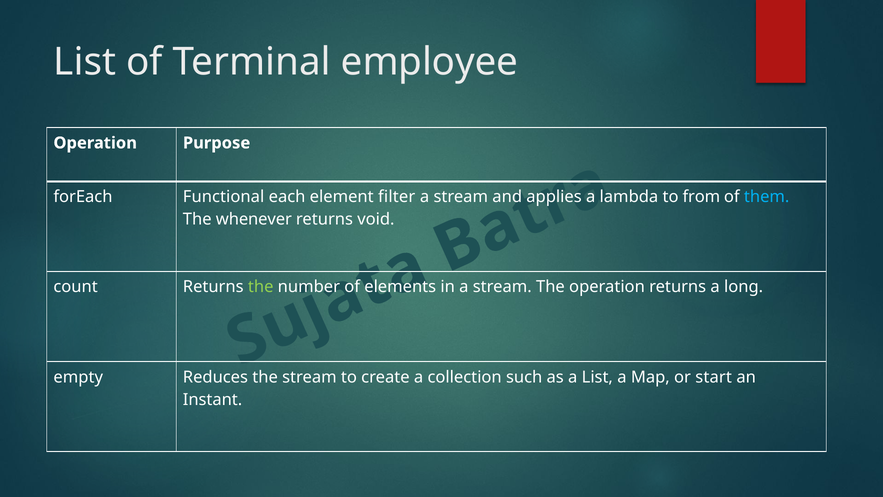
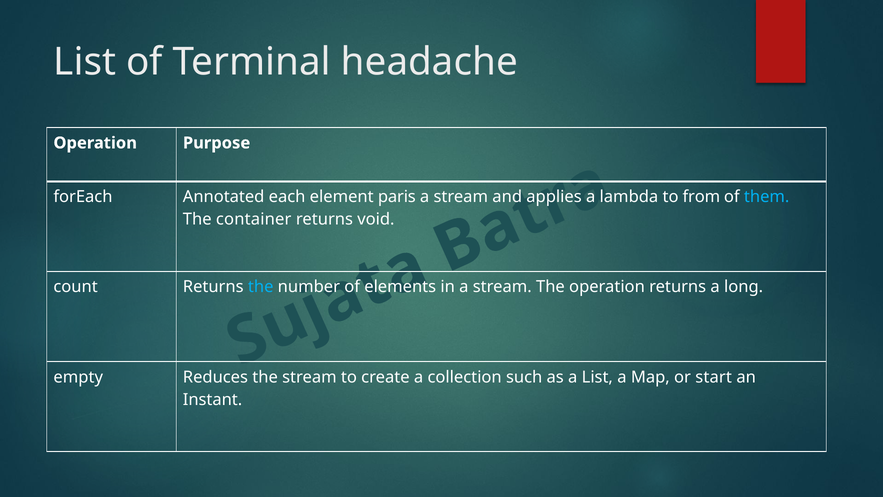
employee: employee -> headache (429, 62)
Functional: Functional -> Annotated (224, 197)
filter: filter -> paris (397, 197)
whenever: whenever -> container (254, 219)
the colour: light green -> light blue (261, 287)
